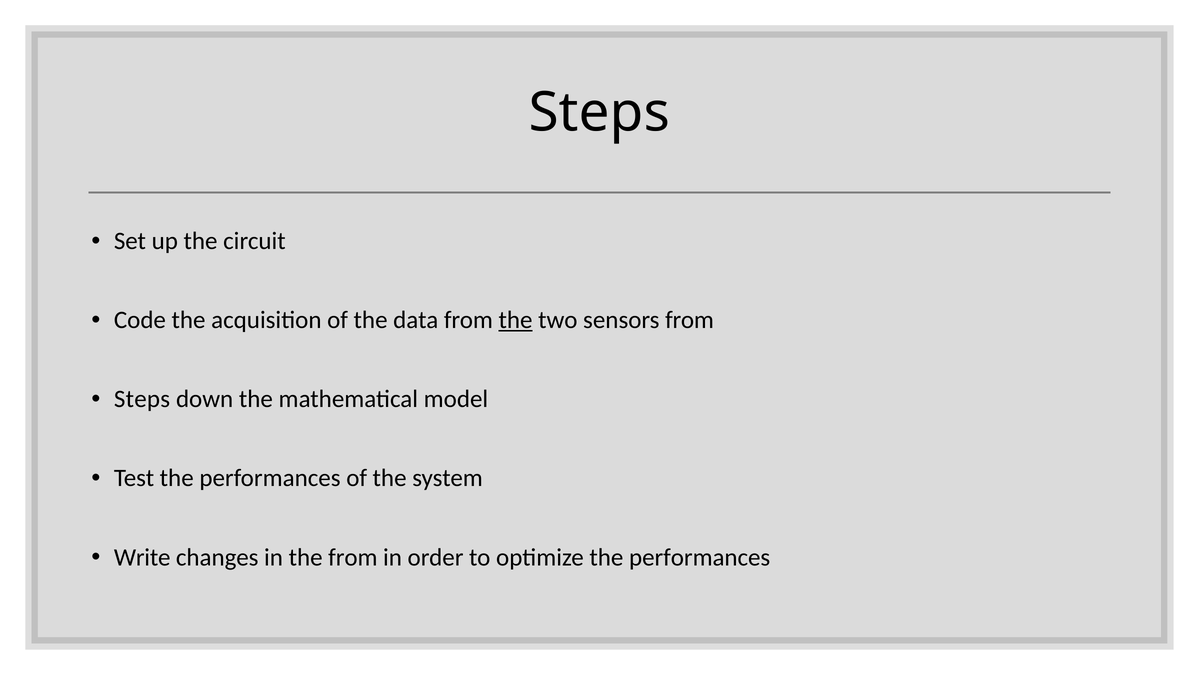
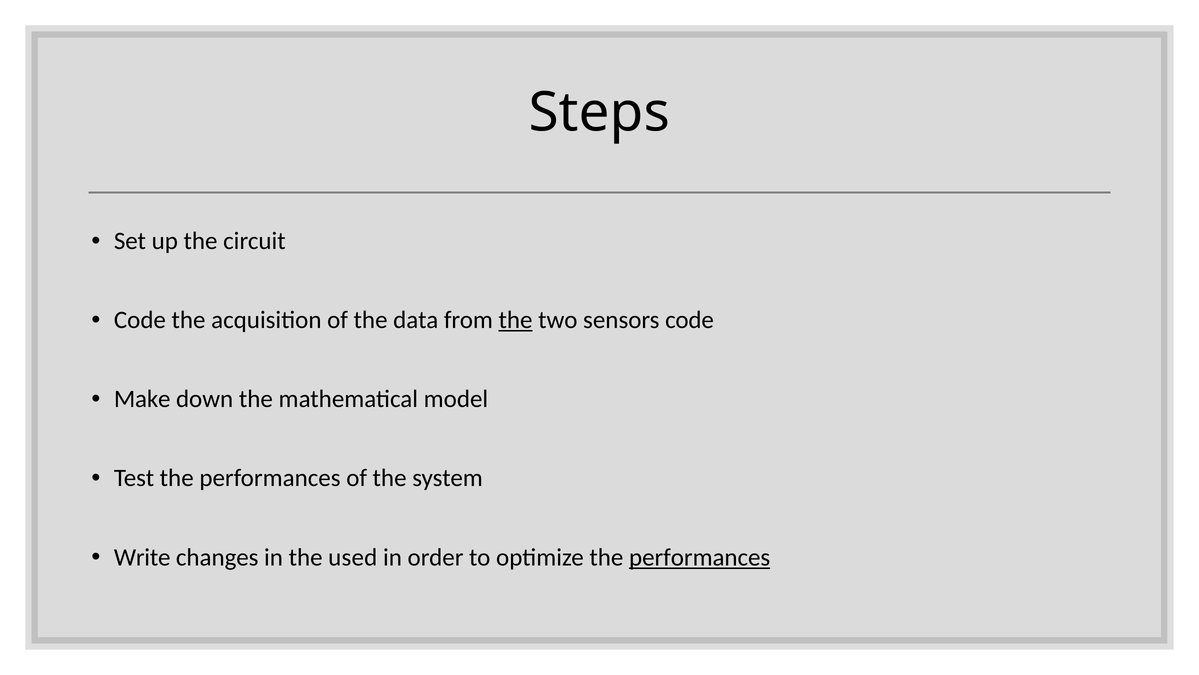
sensors from: from -> code (689, 320)
Steps: Steps -> Make (142, 399)
the from: from -> used (353, 557)
performances underline: none -> present (700, 557)
